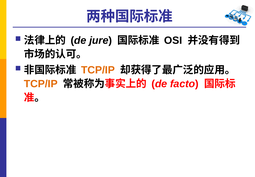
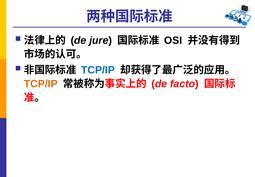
TCP/IP colour: orange -> blue (98, 70)
